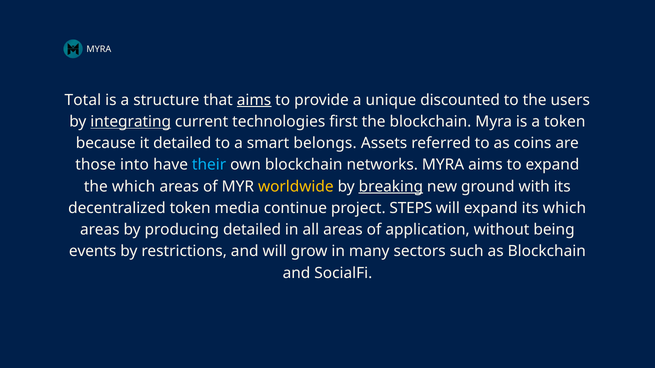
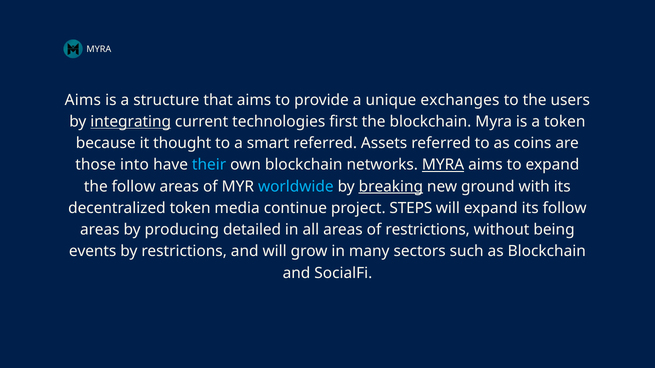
Total: Total -> Aims (83, 100)
aims underline: present -> none (254, 100)
discounted: discounted -> exchanges (460, 100)
it detailed: detailed -> thought (182, 143)
smart belongs: belongs -> referred (325, 143)
MYRA underline: none -> present (443, 165)
the which: which -> follow (134, 187)
worldwide colour: yellow -> light blue (296, 187)
its which: which -> follow (565, 208)
of application: application -> restrictions (428, 230)
